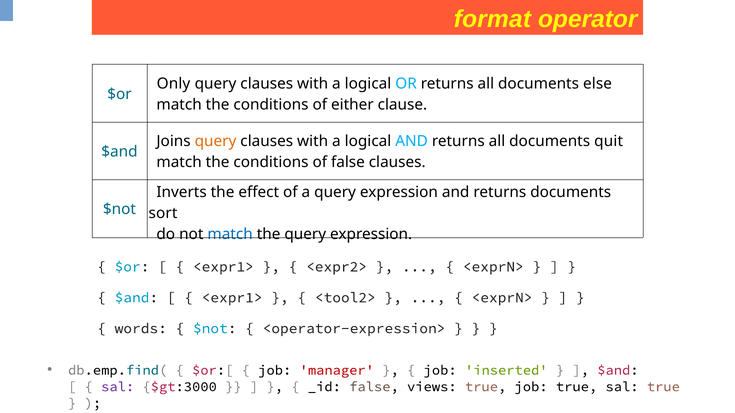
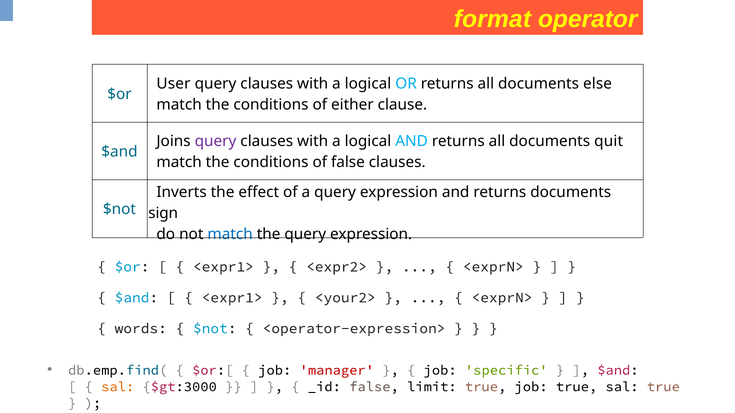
Only: Only -> User (173, 84)
query colour: orange -> purple (216, 141)
sort: sort -> sign (163, 213)
<tool2>: <tool2> -> <your2> (345, 298)
inserted: inserted -> specific (506, 370)
sal colour: purple -> orange (118, 387)
views: views -> limit (432, 387)
